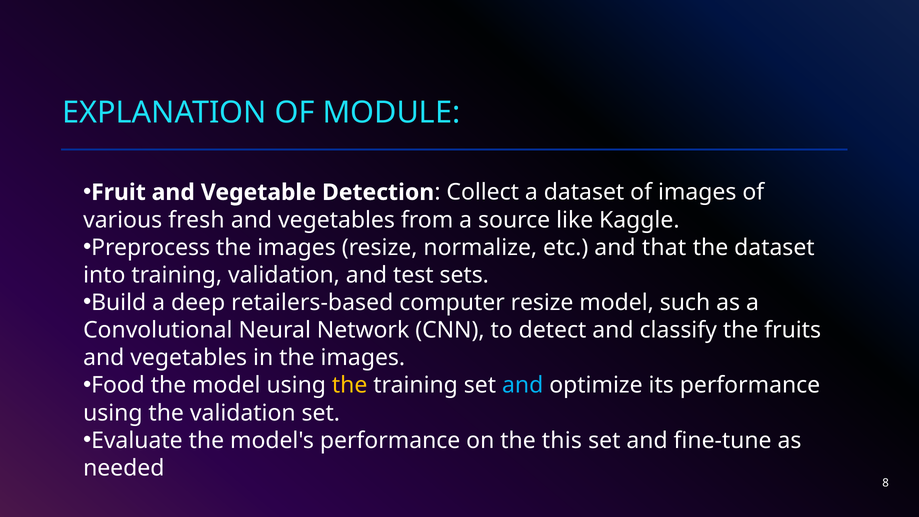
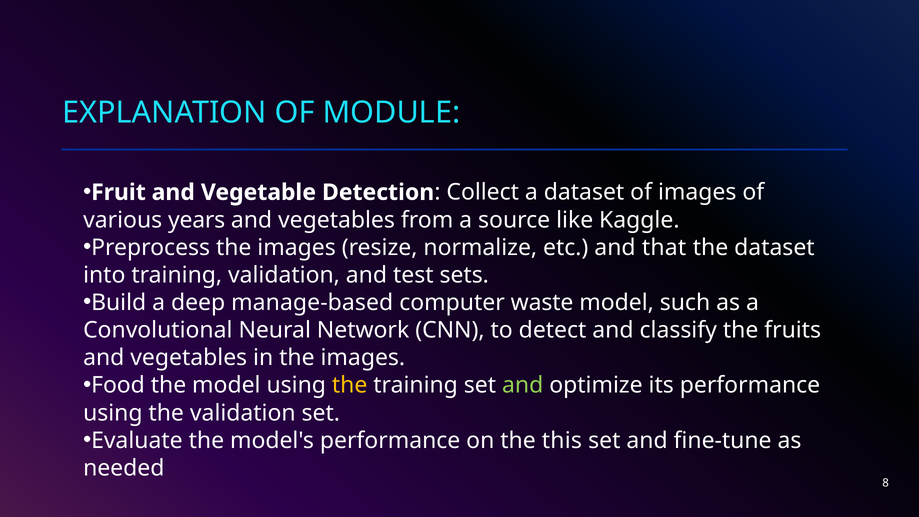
fresh: fresh -> years (197, 220)
retailers-based: retailers-based -> manage-based (312, 303)
computer resize: resize -> waste (542, 303)
and colour: light blue -> light green (523, 385)
